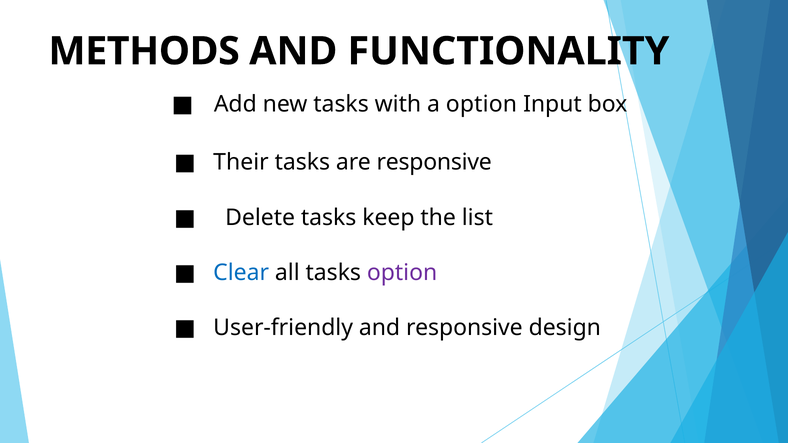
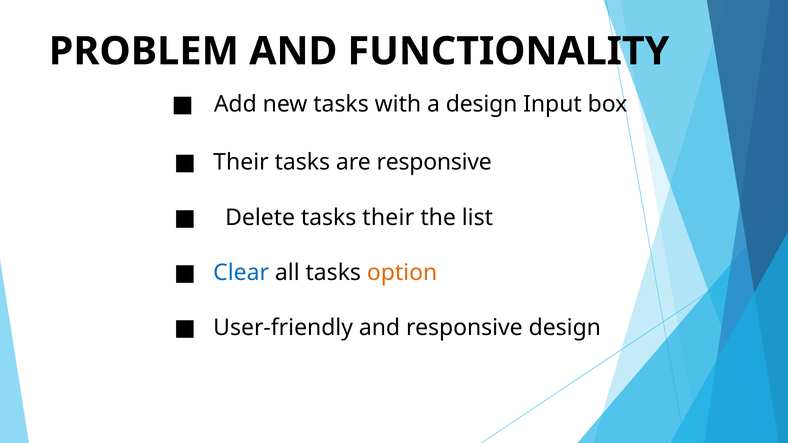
METHODS: METHODS -> PROBLEM (144, 51)
a option: option -> design (482, 104)
tasks keep: keep -> their (388, 218)
option colour: purple -> orange (402, 273)
